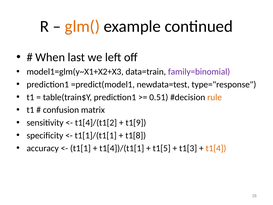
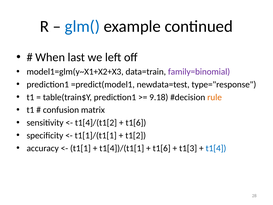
glm( colour: orange -> blue (82, 26)
0.51: 0.51 -> 9.18 (159, 97)
t1[9: t1[9 -> t1[6 (136, 123)
t1[8: t1[8 -> t1[2 (136, 135)
t1[5: t1[5 -> t1[6 (162, 148)
t1[4 colour: orange -> blue (216, 148)
